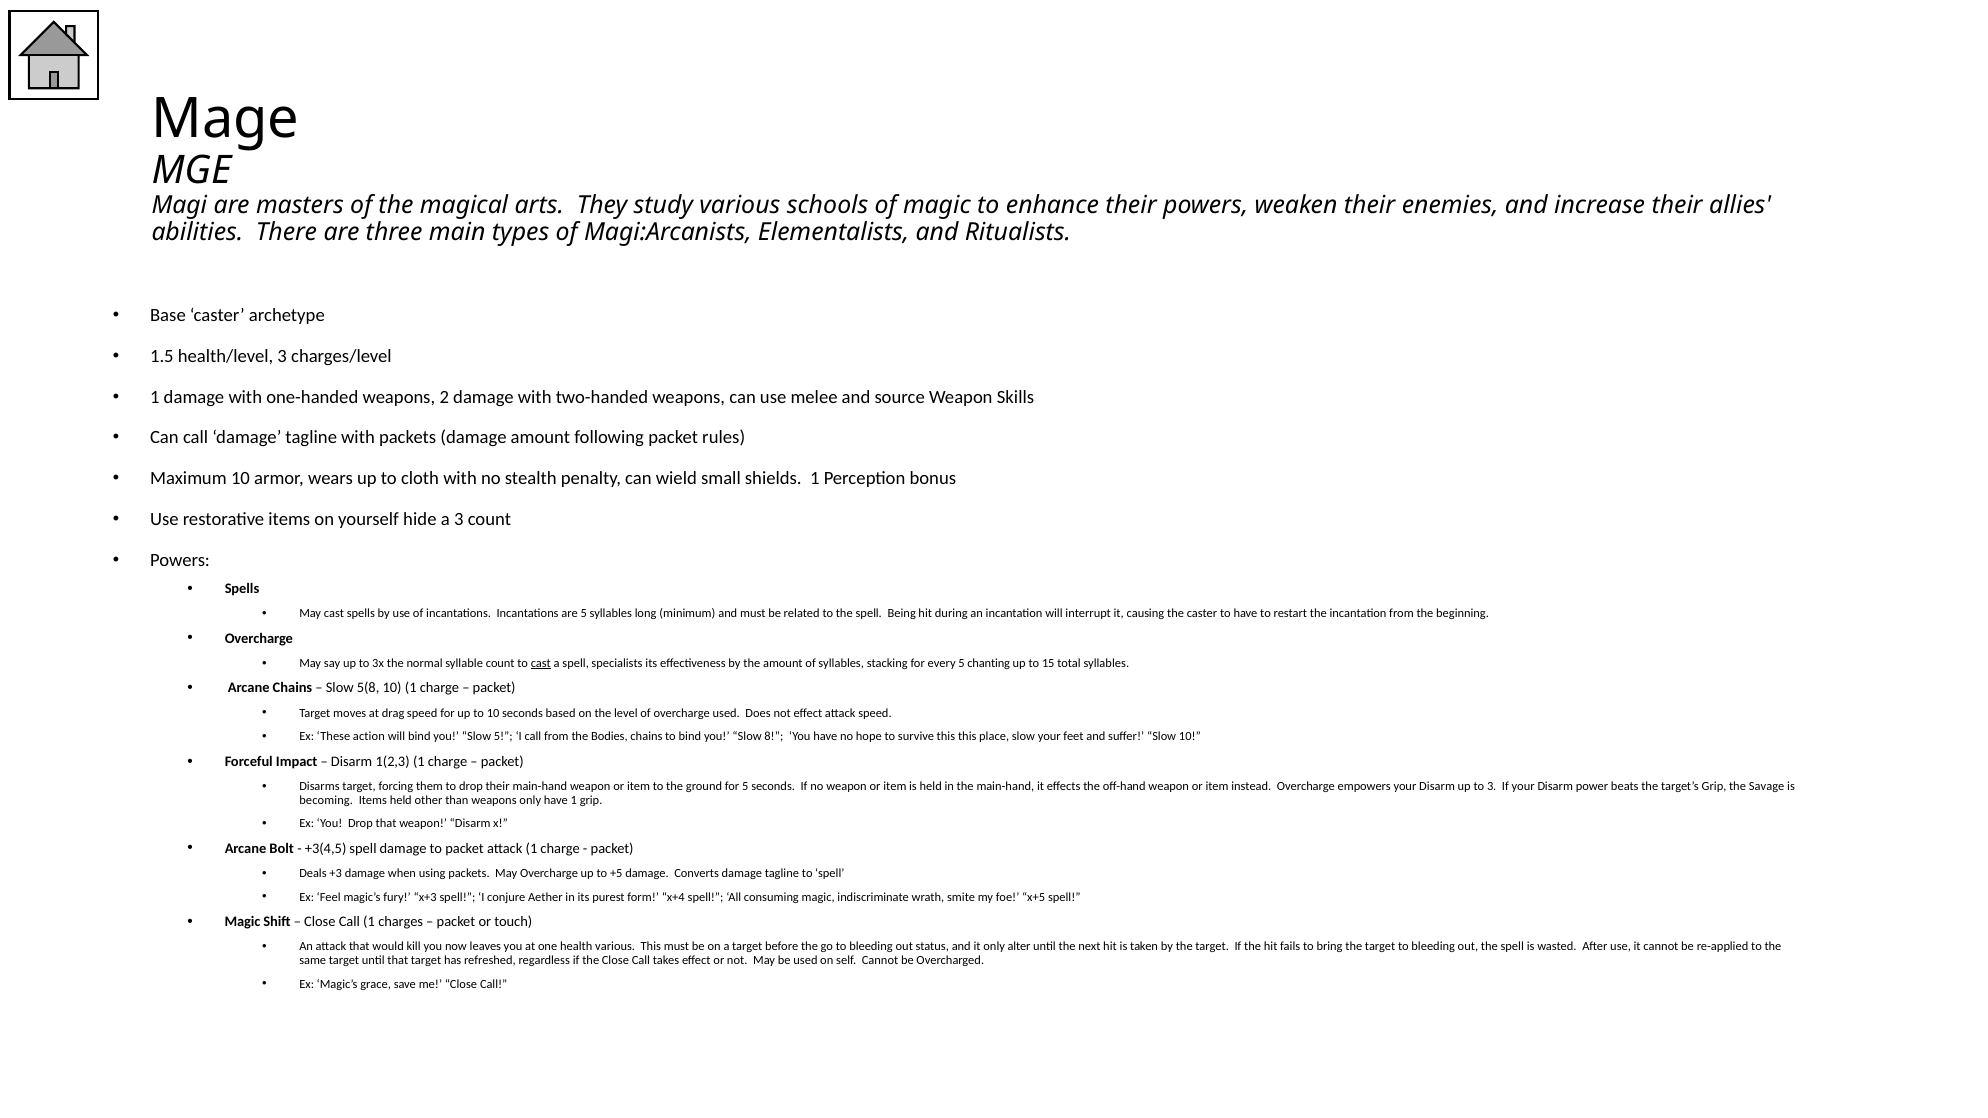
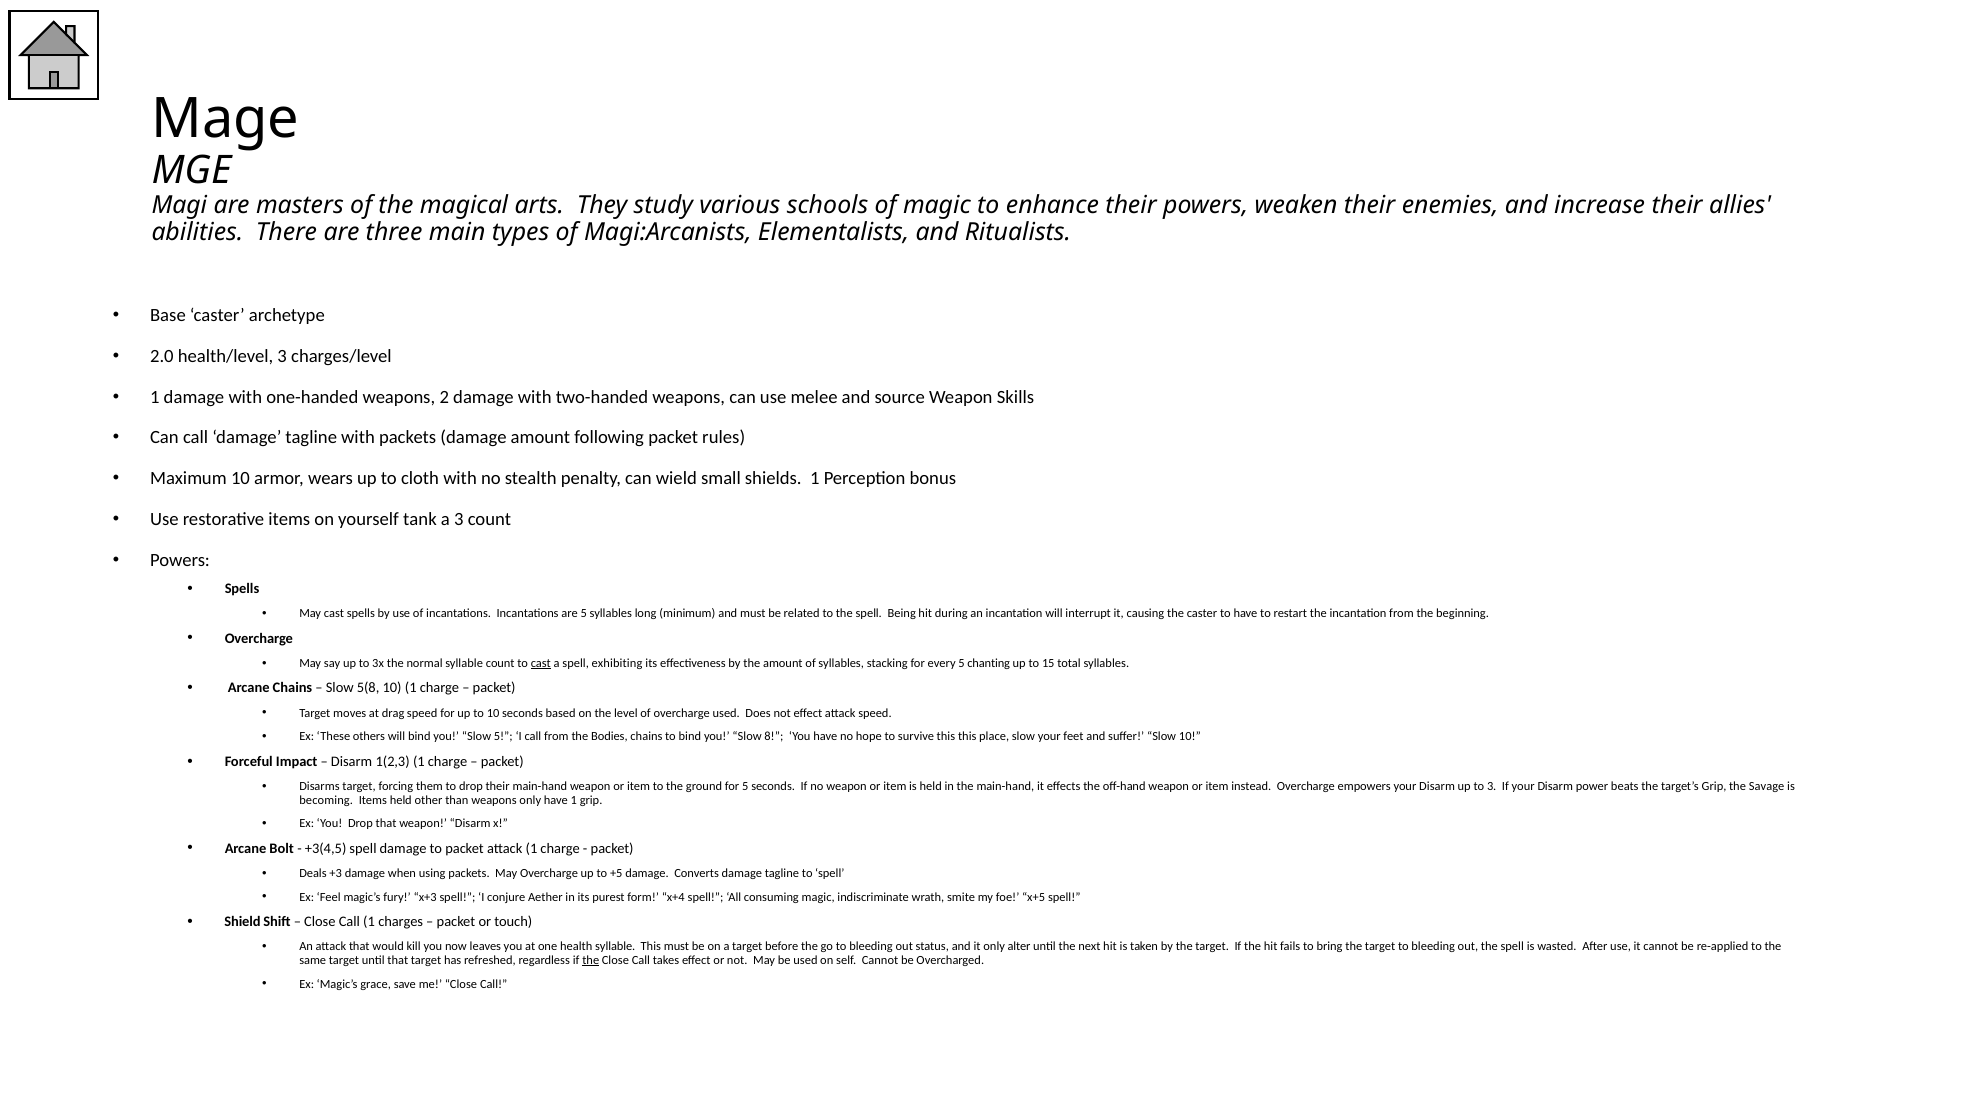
1.5: 1.5 -> 2.0 (162, 356)
hide: hide -> tank (420, 520)
specialists: specialists -> exhibiting (617, 663)
action: action -> others (369, 737)
Magic: Magic -> Shield (243, 922)
health various: various -> syllable (615, 947)
the underline: none -> present (591, 961)
